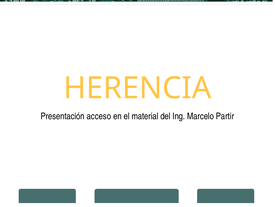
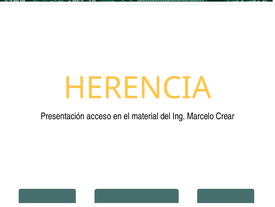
Partir: Partir -> Crear (225, 116)
